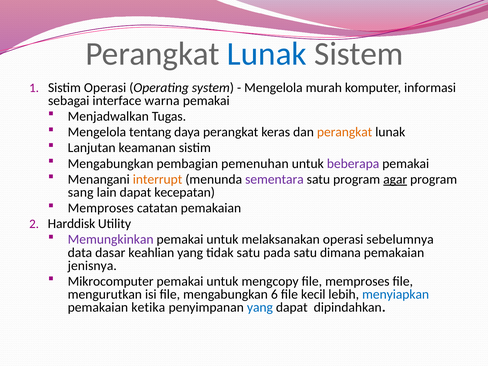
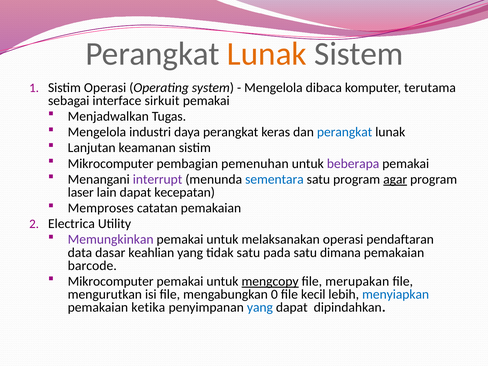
Lunak colour: blue -> orange (267, 54)
murah: murah -> dibaca (324, 88)
informasi: informasi -> terutama (430, 88)
warna: warna -> sirkuit (162, 101)
tentang: tentang -> industri (150, 132)
perangkat colour: orange -> blue (345, 132)
Mengabungkan: Mengabungkan -> Mikrocomputer (111, 164)
interrupt colour: orange -> purple (158, 179)
sementara colour: purple -> blue (274, 179)
sang: sang -> laser (81, 192)
Harddisk: Harddisk -> Electrica (71, 224)
sebelumnya: sebelumnya -> pendaftaran (400, 240)
jenisnya: jenisnya -> barcode (92, 266)
mengcopy underline: none -> present (270, 281)
file memproses: memproses -> merupakan (357, 281)
6: 6 -> 0 (274, 294)
